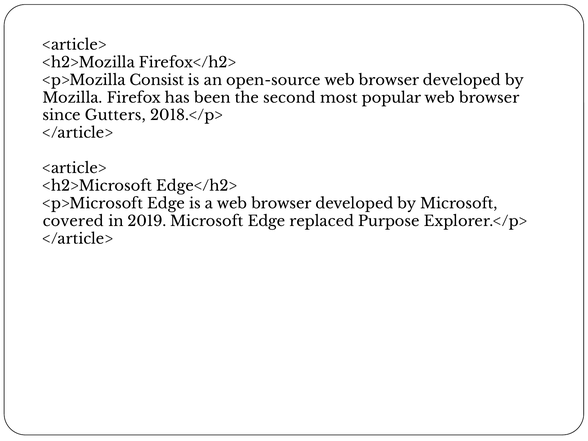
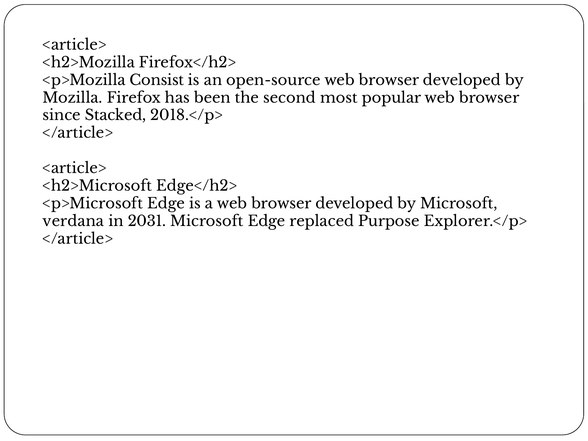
Gutters: Gutters -> Stacked (116, 115)
covered: covered -> verdana (73, 221)
2019: 2019 -> 2031 (147, 221)
